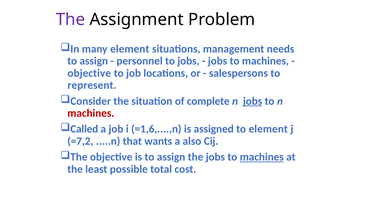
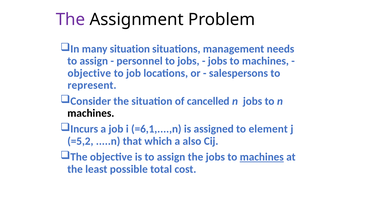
many element: element -> situation (130, 49)
complete: complete -> cancelled (208, 101)
jobs underline: present -> none (253, 101)
machines colour: red -> black (91, 113)
Called: Called -> Incurs (84, 129)
=1,6,....,n: =1,6,....,n -> =6,1,....,n (156, 129)
=7,2: =7,2 -> =5,2 (80, 141)
wants: wants -> which (158, 141)
